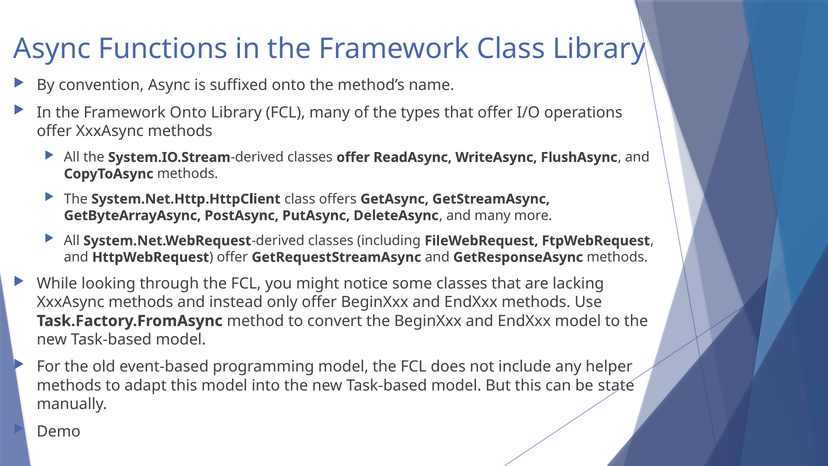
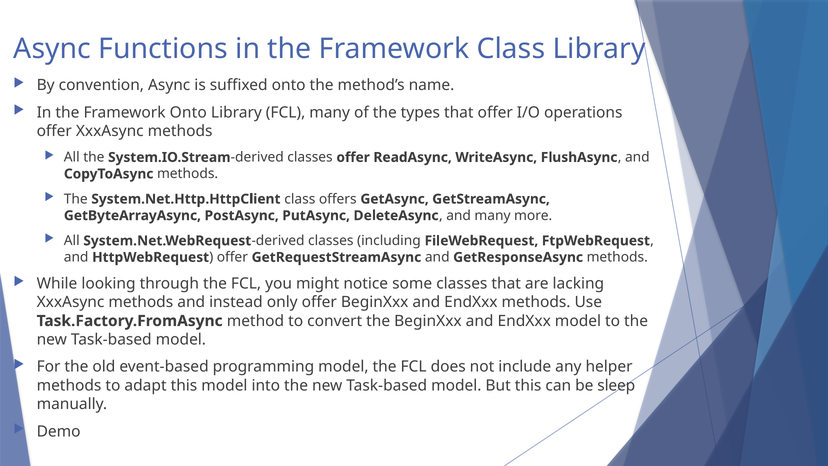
state: state -> sleep (616, 385)
